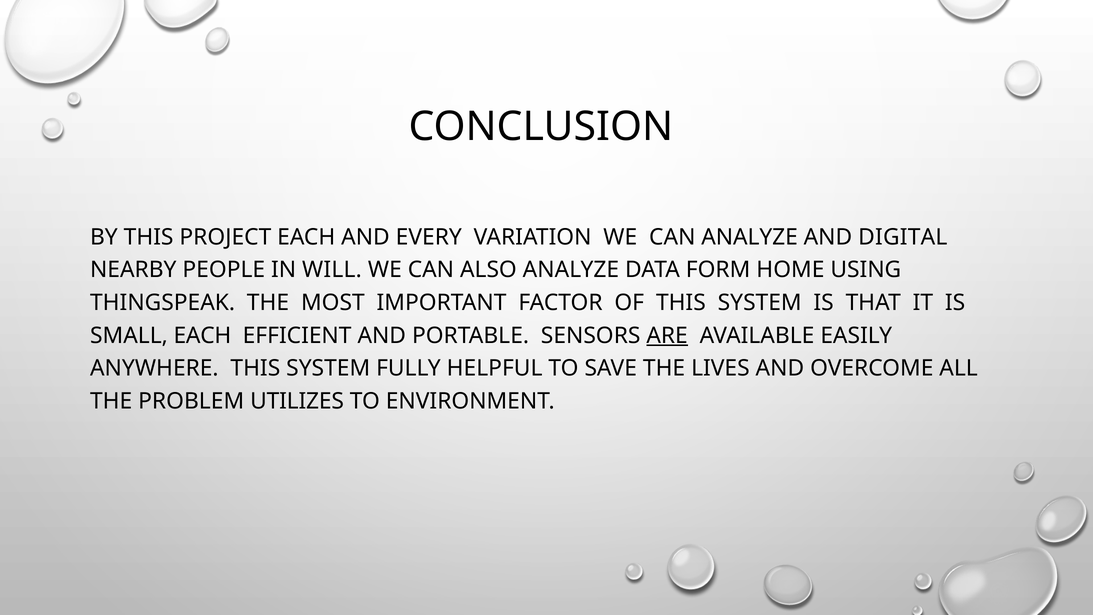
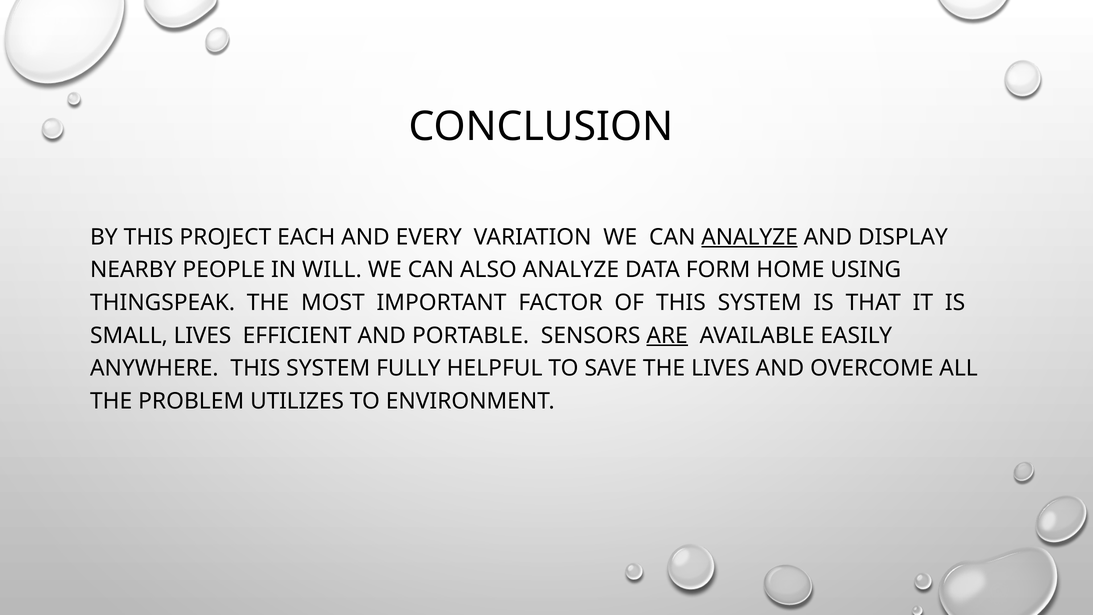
ANALYZE underline: none -> present (750, 237)
DIGITAL: DIGITAL -> DISPLAY (903, 237)
SMALL EACH: EACH -> LIVES (202, 335)
